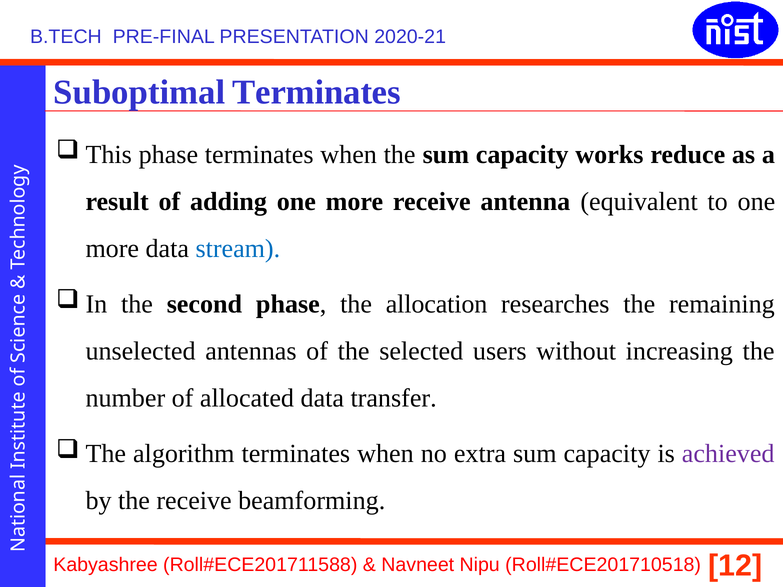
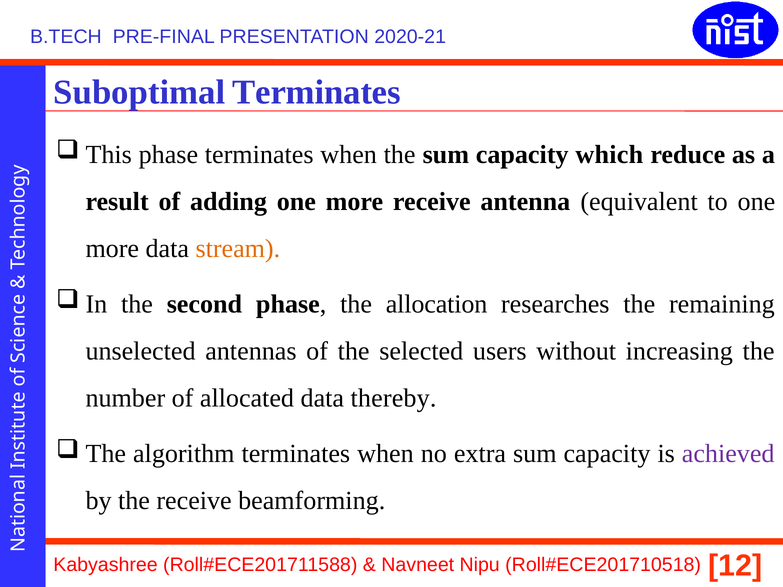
works: works -> which (609, 155)
stream colour: blue -> orange (238, 249)
transfer: transfer -> thereby (393, 398)
